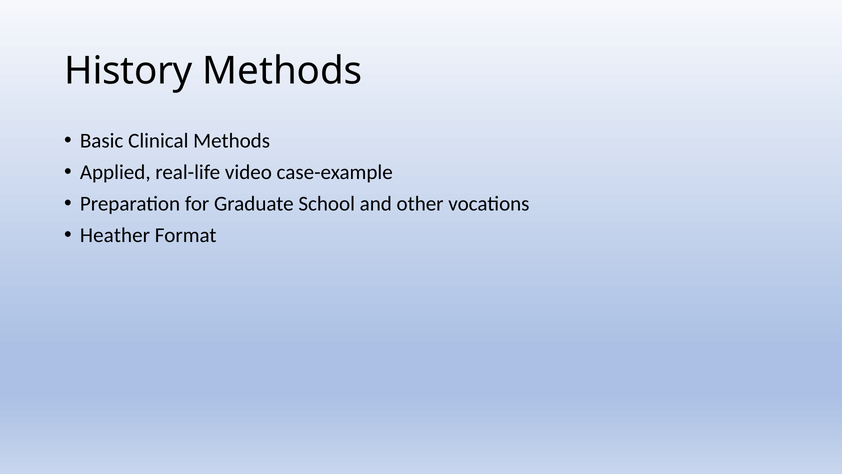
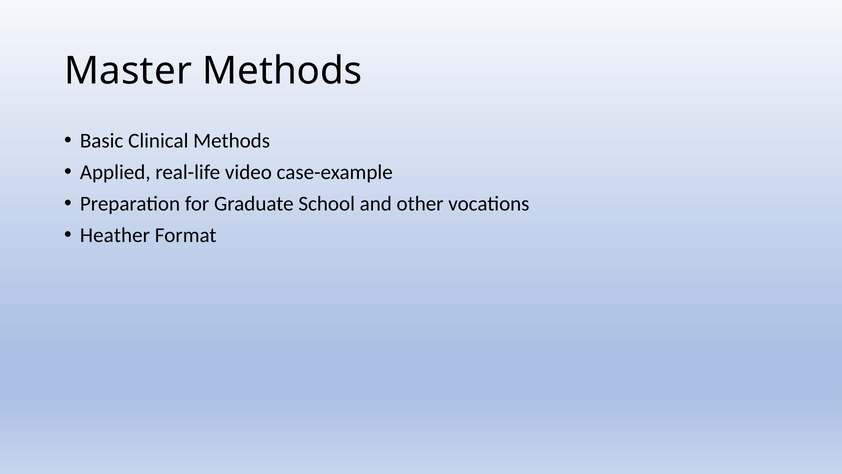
History: History -> Master (128, 71)
